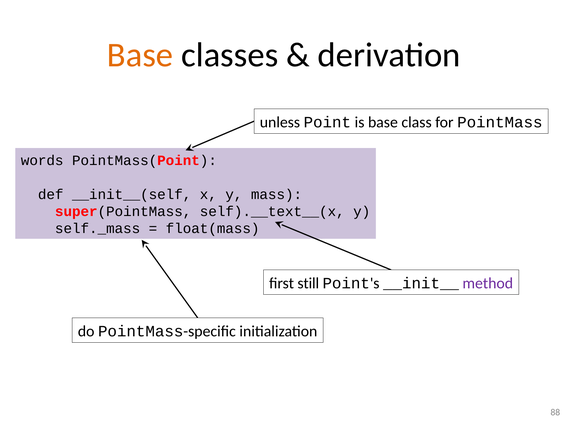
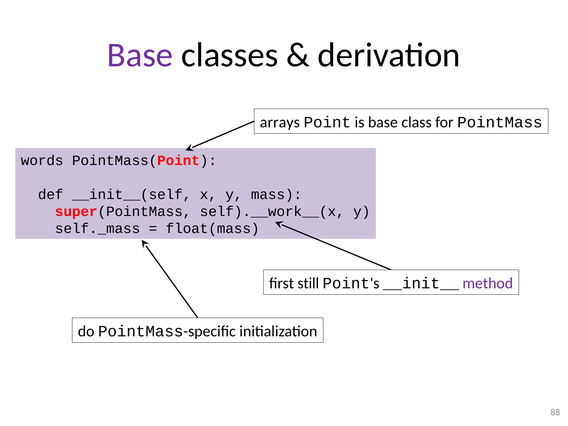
Base colour: orange -> purple (140, 55)
unless: unless -> arrays (280, 122)
self).__text__(x: self).__text__(x -> self).__work__(x (272, 211)
